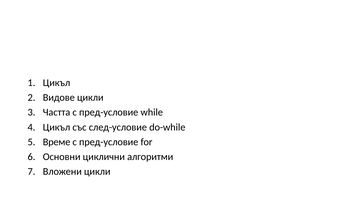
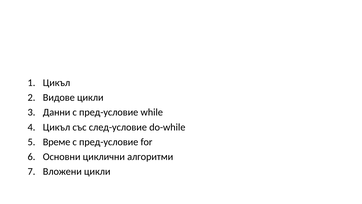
Частта: Частта -> Данни (57, 112)
